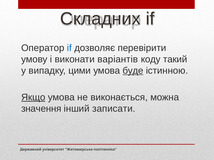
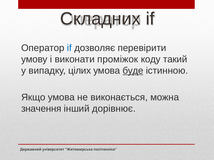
варіантів: варіантів -> проміжок (118, 59)
цими: цими -> цілих (80, 71)
Якщо underline: present -> none (33, 98)
записати: записати -> дорівнює (114, 109)
